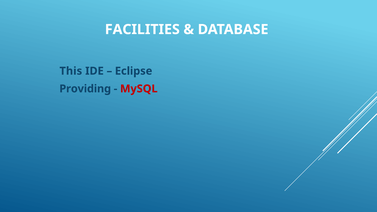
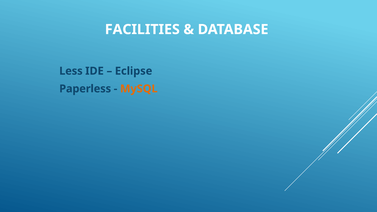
This: This -> Less (71, 71)
Providing: Providing -> Paperless (85, 89)
MySQL colour: red -> orange (139, 89)
